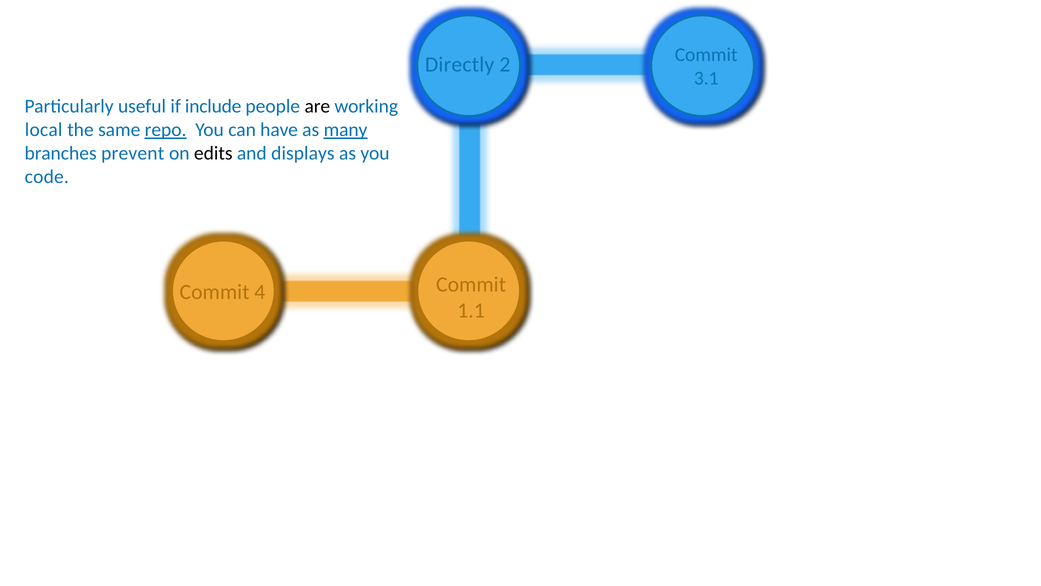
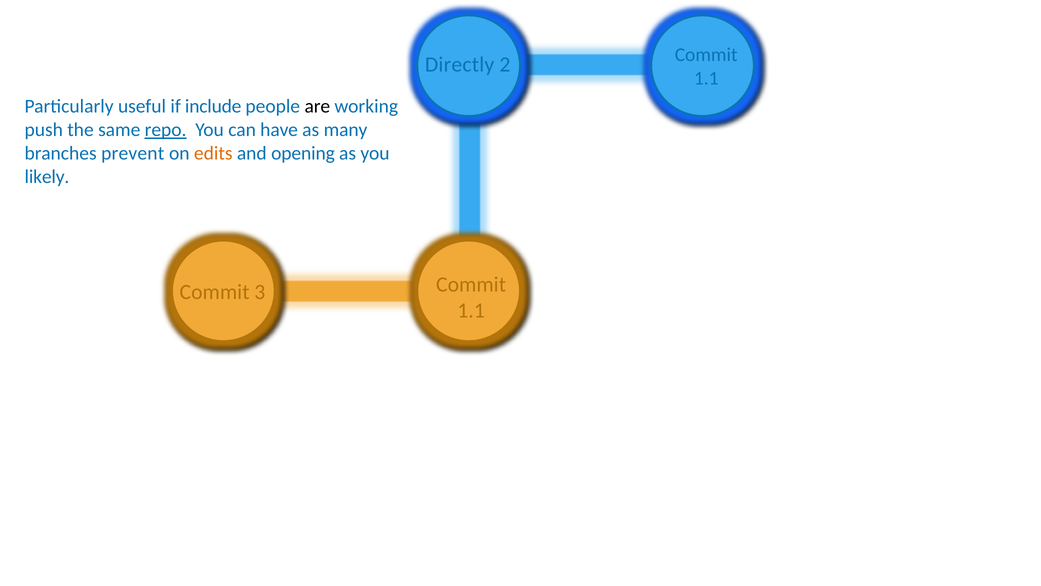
3.1: 3.1 -> 1.1 (706, 78)
local: local -> push (44, 130)
many underline: present -> none (346, 130)
edits colour: black -> orange (213, 153)
displays: displays -> opening (303, 153)
code: code -> likely (47, 177)
4: 4 -> 3 (260, 292)
